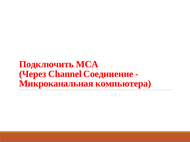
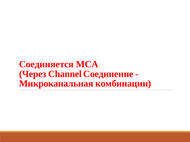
Подключить: Подключить -> Соединяется (46, 64)
компьютера: компьютера -> комбинации (123, 84)
